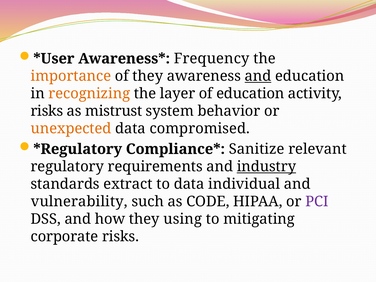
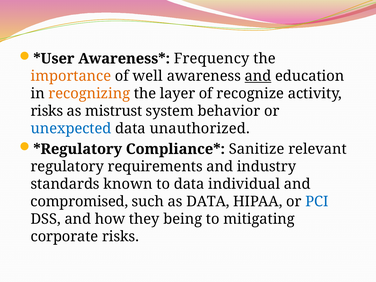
of they: they -> well (148, 76)
of education: education -> recognize (250, 94)
unexpected colour: orange -> blue (71, 129)
compromised: compromised -> unauthorized (200, 129)
industry underline: present -> none (266, 167)
extract: extract -> known (128, 184)
vulnerability: vulnerability -> compromised (79, 202)
as CODE: CODE -> DATA (208, 202)
PCI colour: purple -> blue (317, 202)
using: using -> being (183, 219)
